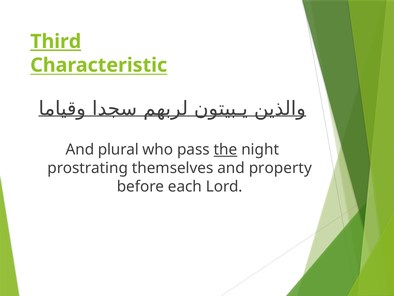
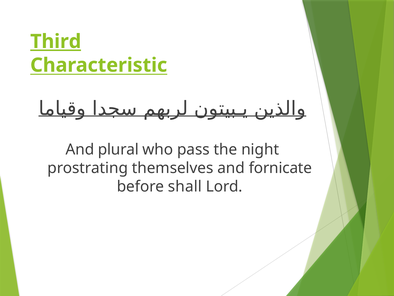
the underline: present -> none (225, 149)
property: property -> fornicate (280, 168)
each: each -> shall (185, 186)
